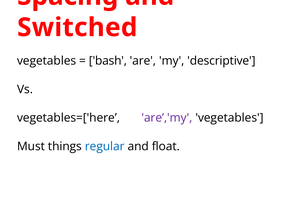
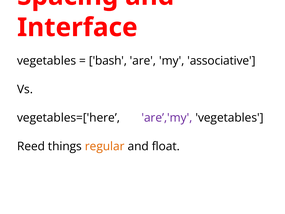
Switched: Switched -> Interface (77, 27)
descriptive: descriptive -> associative (221, 61)
Must: Must -> Reed (31, 146)
regular colour: blue -> orange (105, 146)
